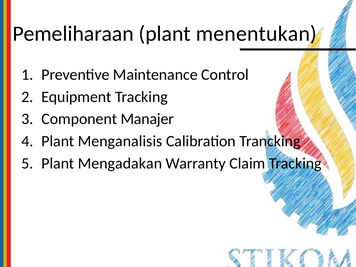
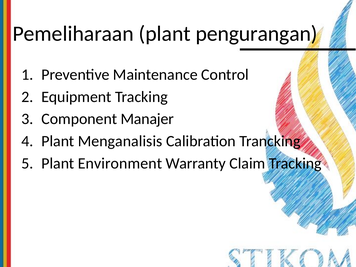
menentukan: menentukan -> pengurangan (256, 34)
Mengadakan: Mengadakan -> Environment (120, 163)
